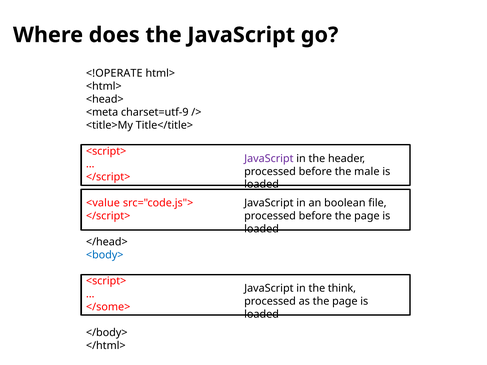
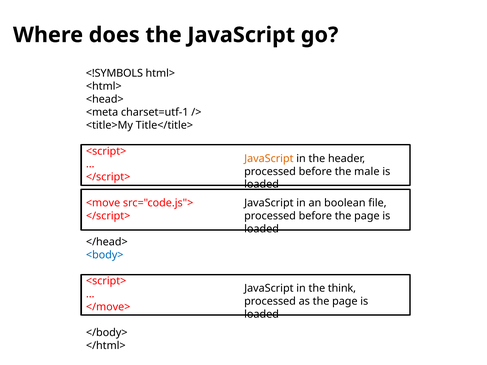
<!OPERATE: <!OPERATE -> <!SYMBOLS (114, 73)
charset=utf-9: charset=utf-9 -> charset=utf-1 (155, 112)
JavaScript colour: purple -> orange (269, 159)
<value: <value -> <move (103, 203)
</some>: </some> -> </move> (108, 307)
